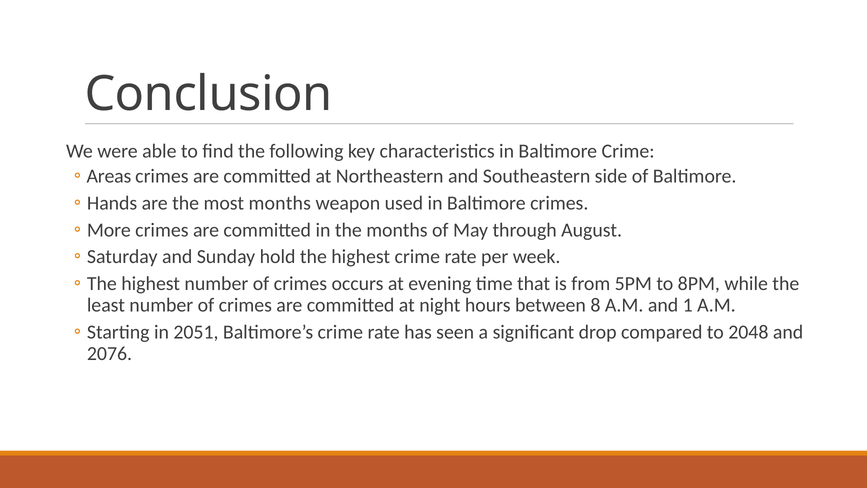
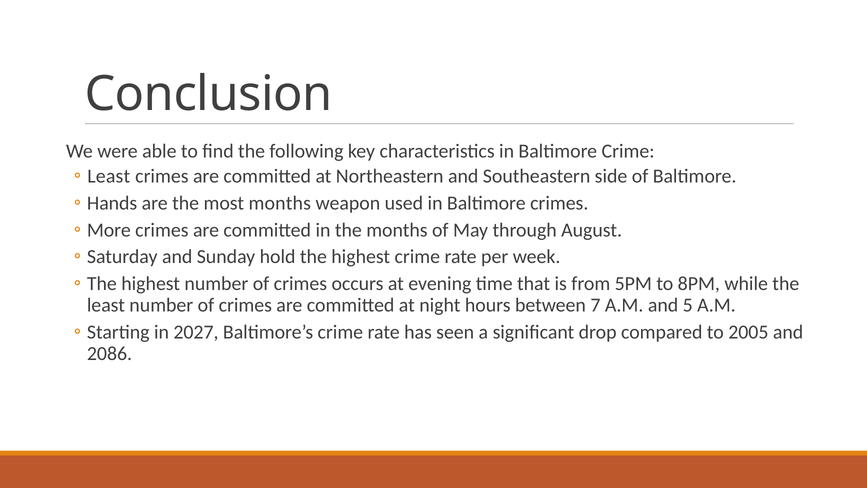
Areas: Areas -> Least (109, 176)
8: 8 -> 7 (595, 305)
1: 1 -> 5 (688, 305)
2051: 2051 -> 2027 (196, 332)
2048: 2048 -> 2005 (748, 332)
2076: 2076 -> 2086 (110, 353)
